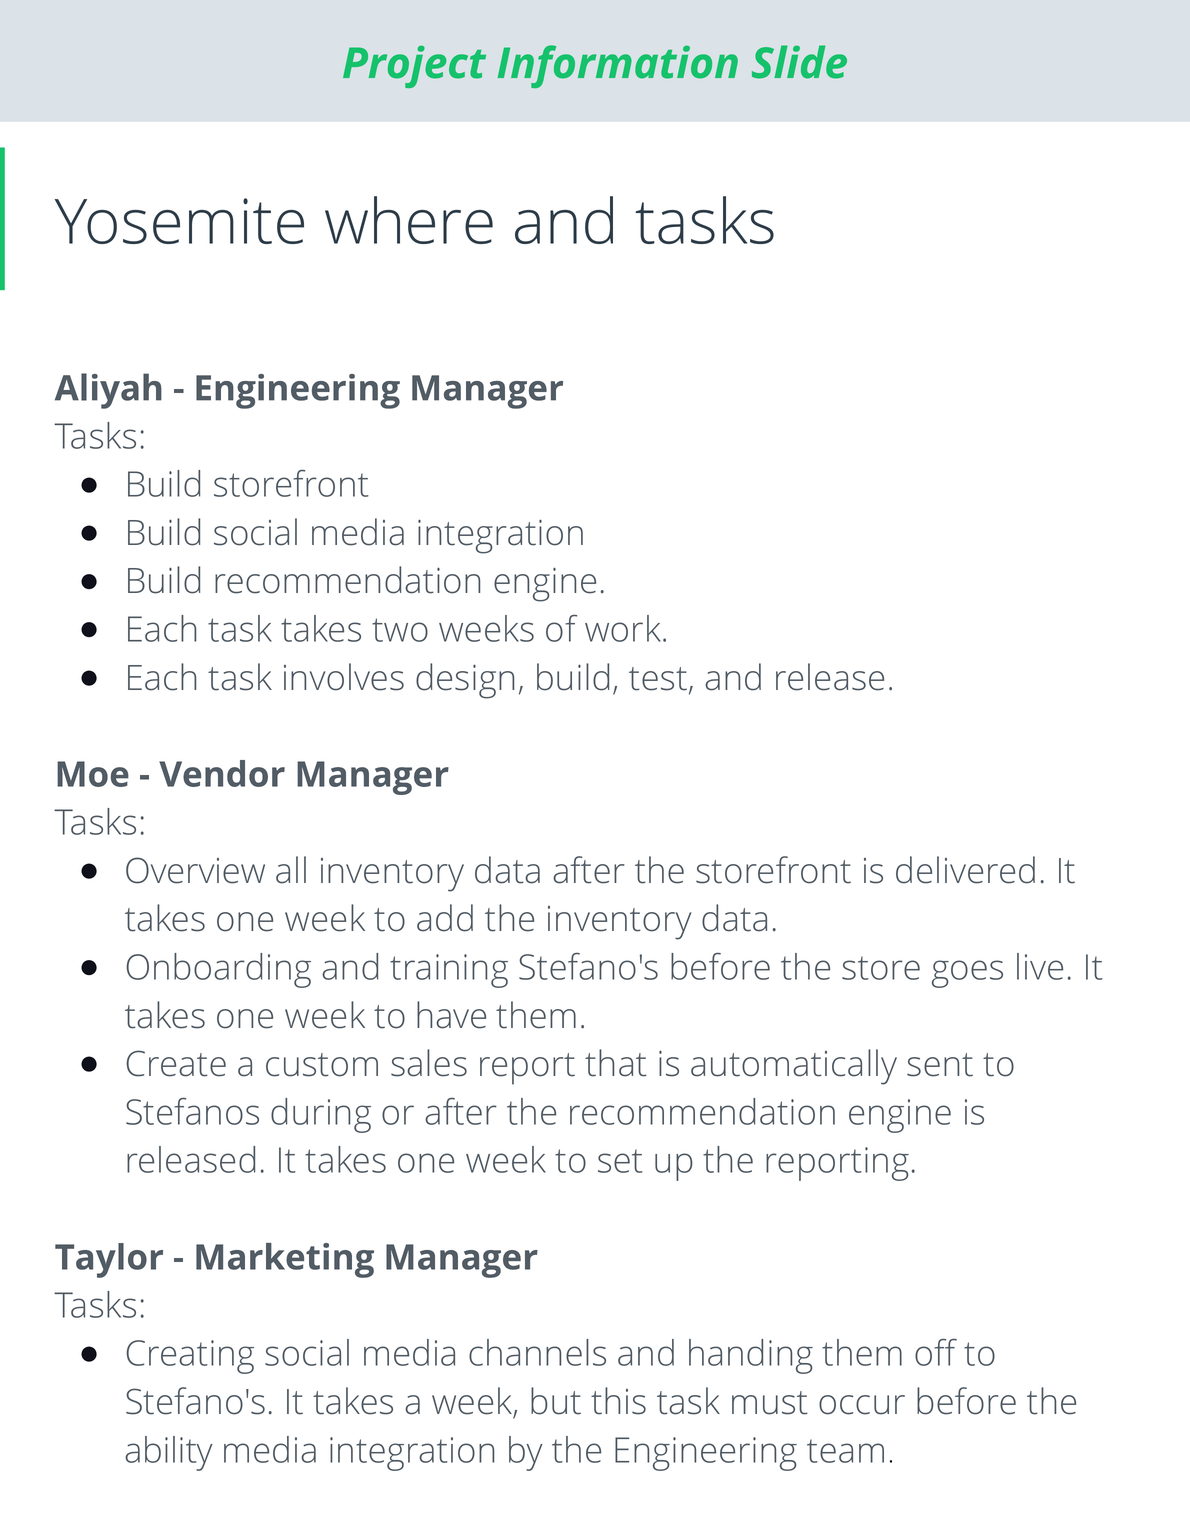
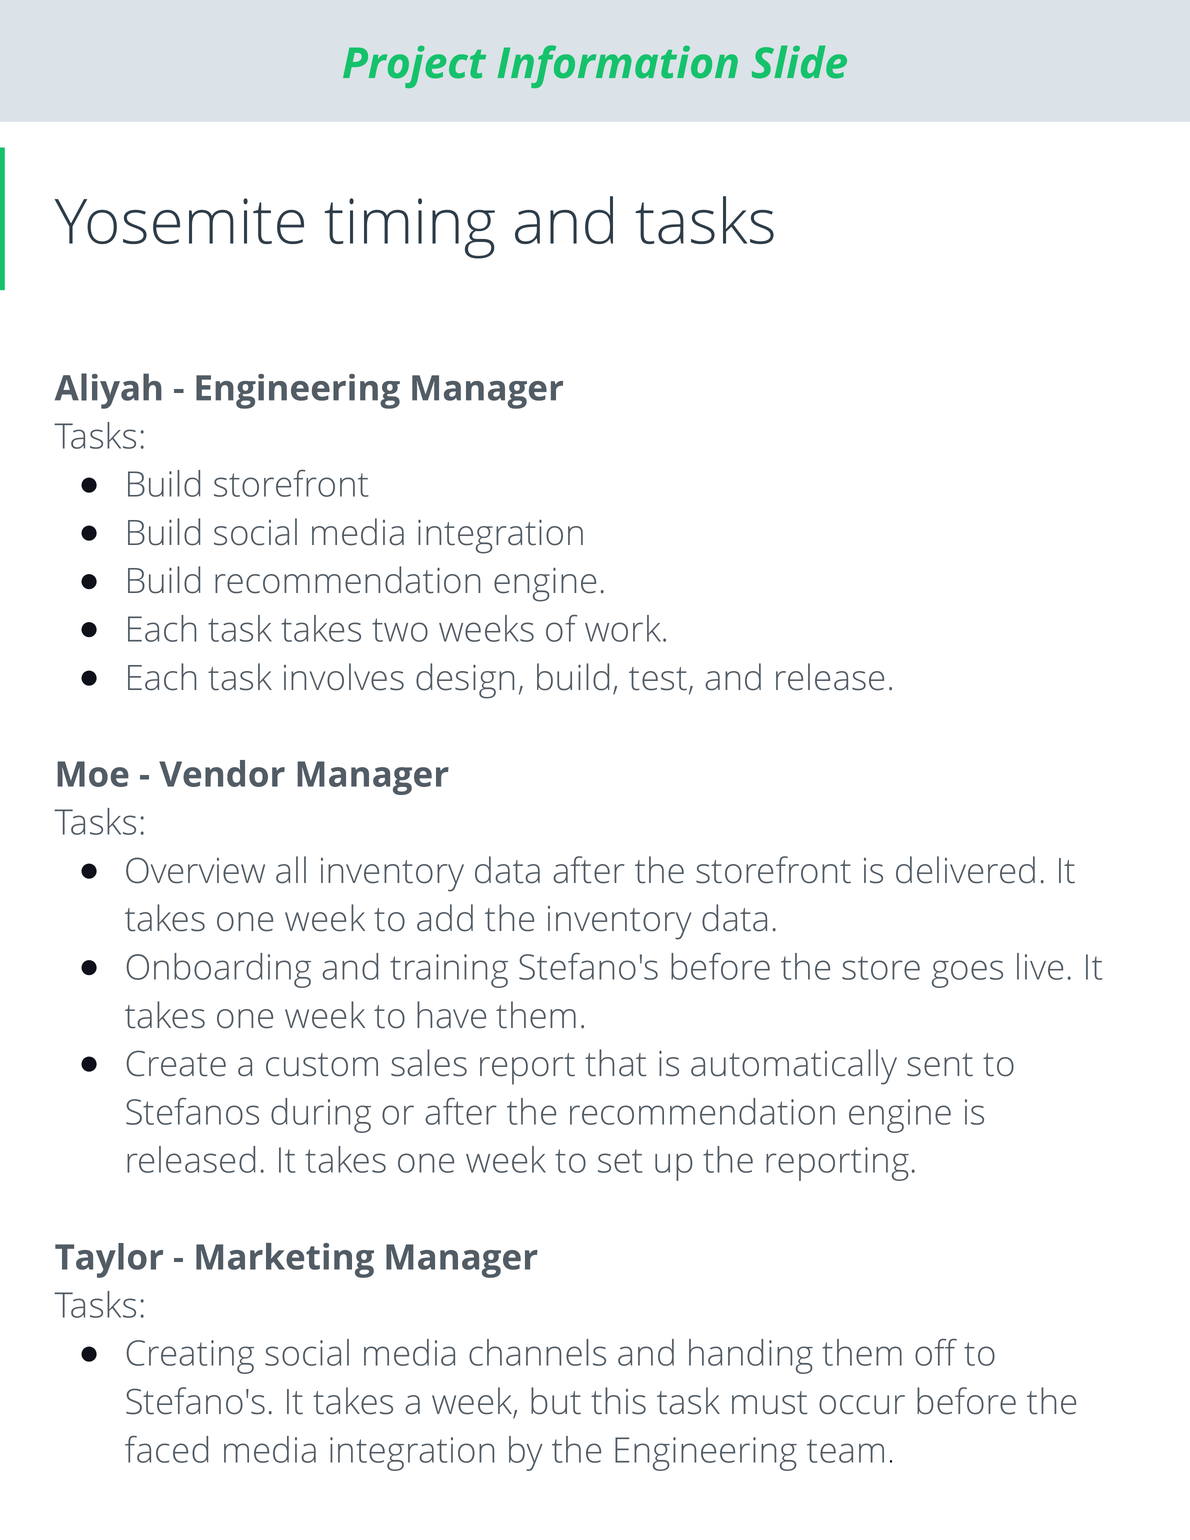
where: where -> timing (410, 223)
ability: ability -> faced (168, 1451)
